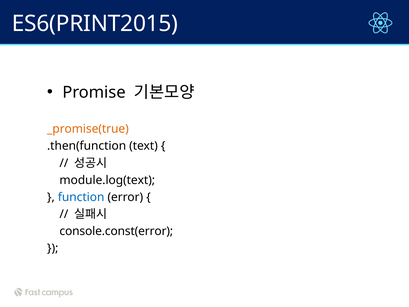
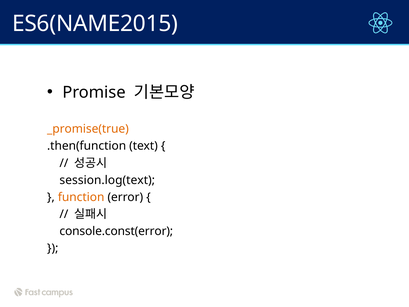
ES6(PRINT2015: ES6(PRINT2015 -> ES6(NAME2015 (95, 24)
module.log(text: module.log(text -> session.log(text (107, 180)
function colour: blue -> orange (81, 197)
